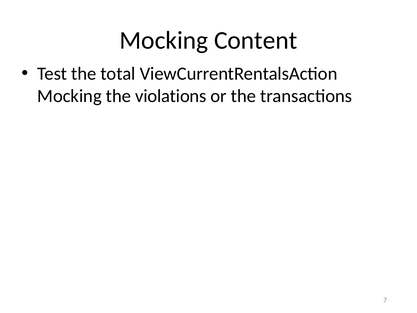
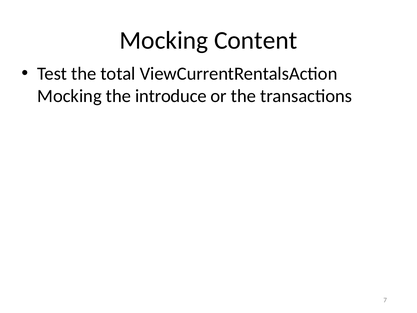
violations: violations -> introduce (171, 96)
